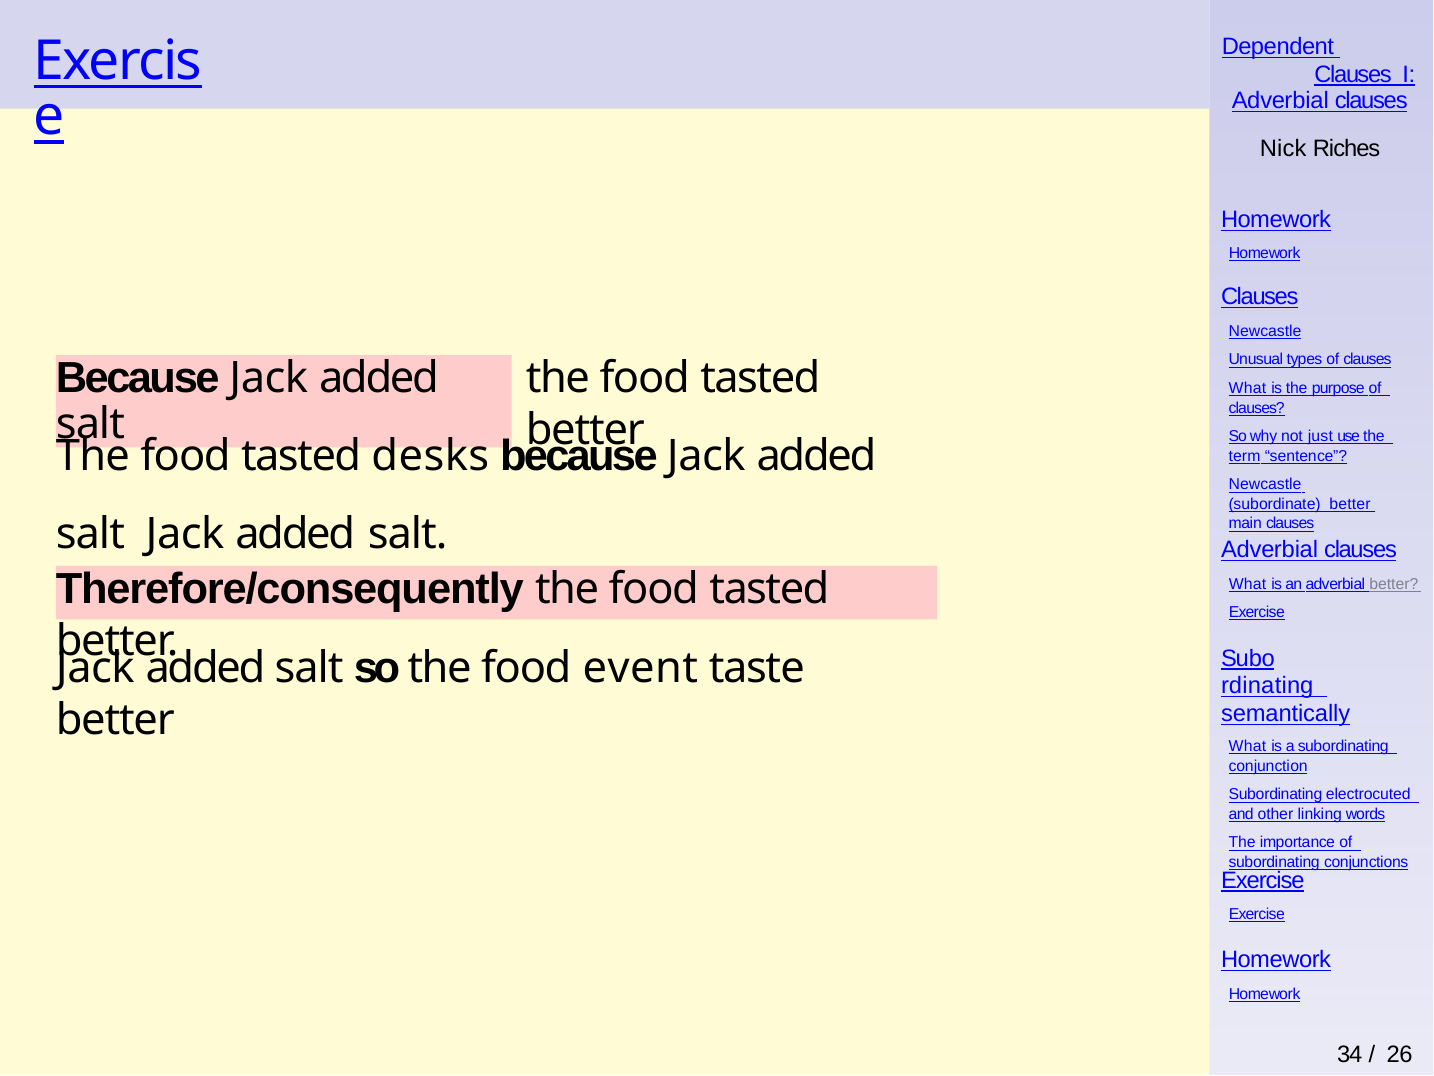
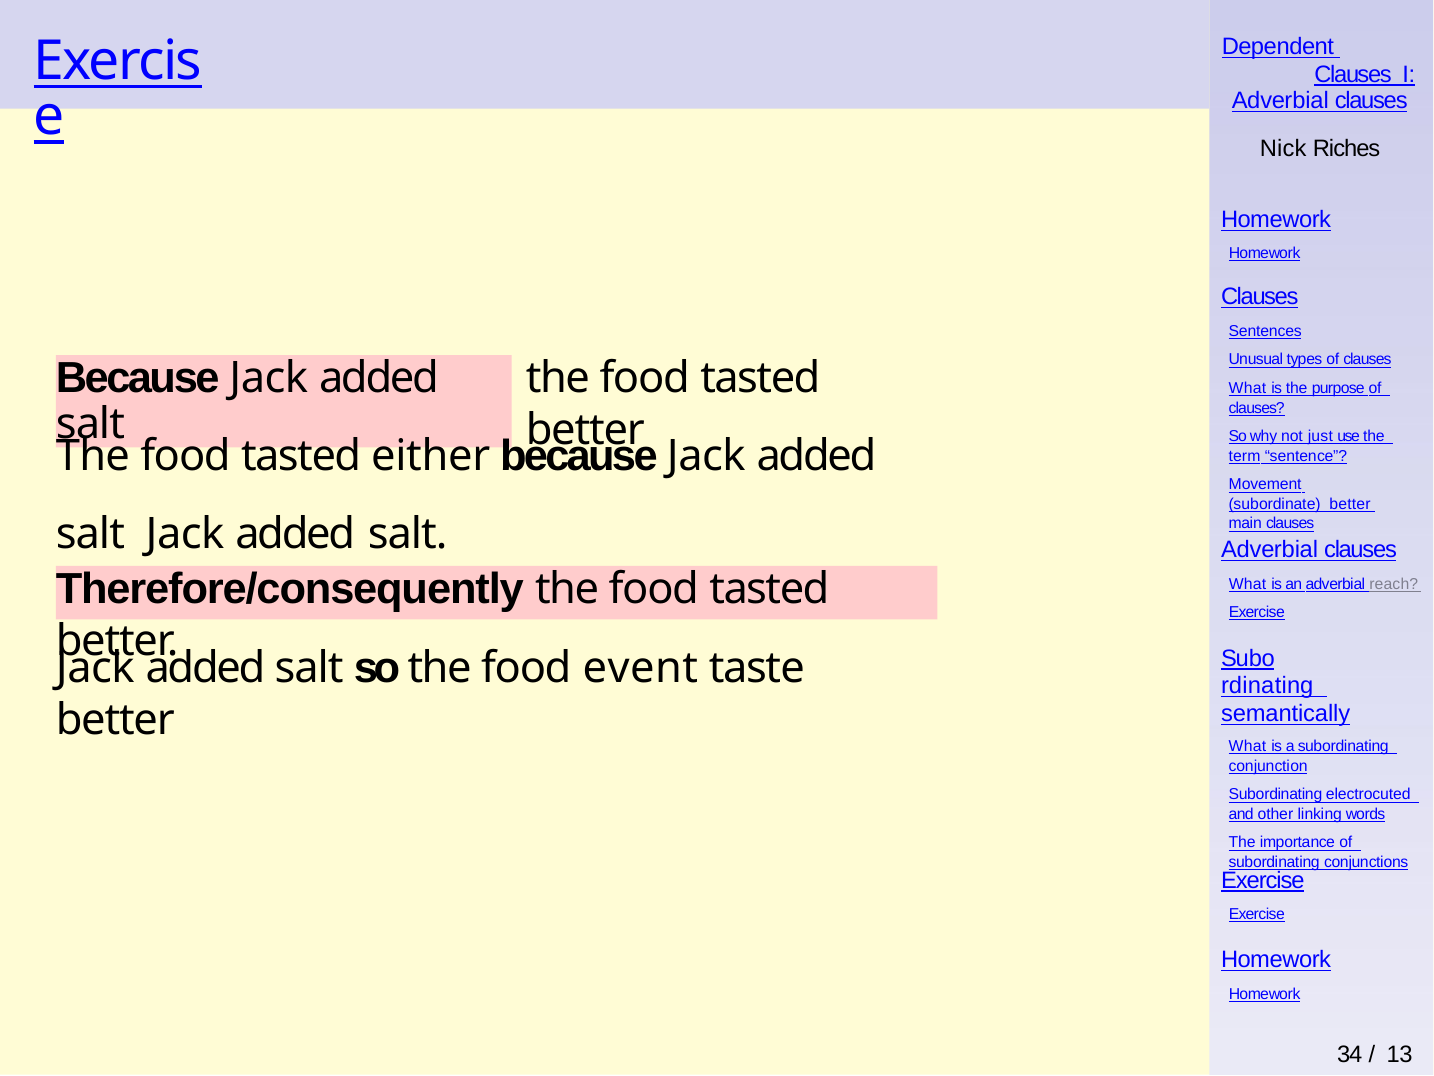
Newcastle: Newcastle -> Sentences (1265, 331)
desks: desks -> either (431, 457)
Newcastle: Newcastle -> Movement (1265, 485)
adverbial better: better -> reach (1394, 584)
26: 26 -> 13 (1400, 1056)
